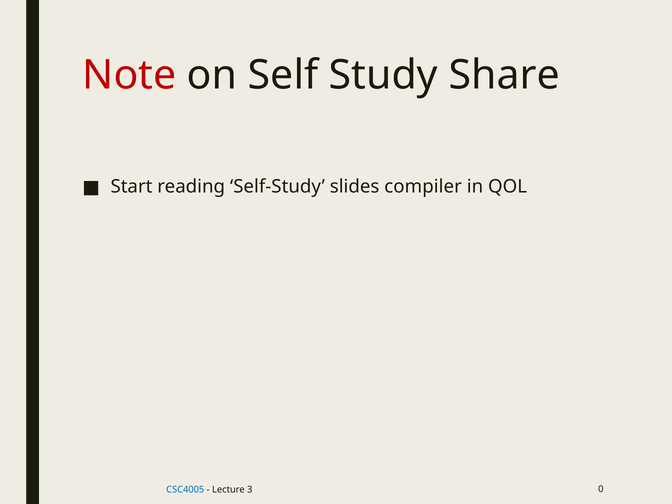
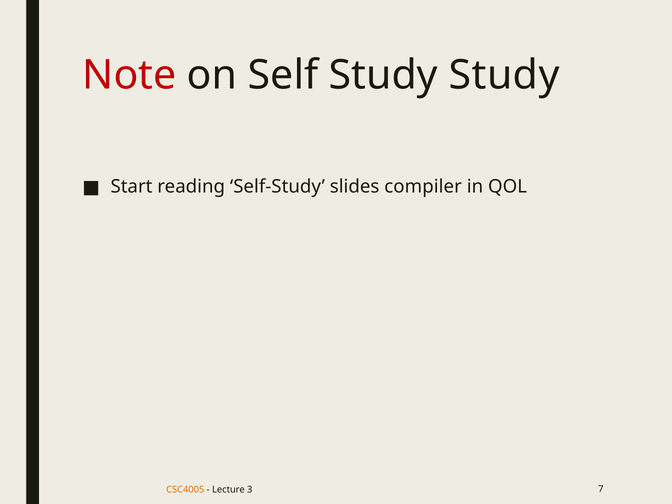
Study Share: Share -> Study (504, 75)
CSC4005 colour: blue -> orange (185, 490)
0: 0 -> 7 (601, 489)
